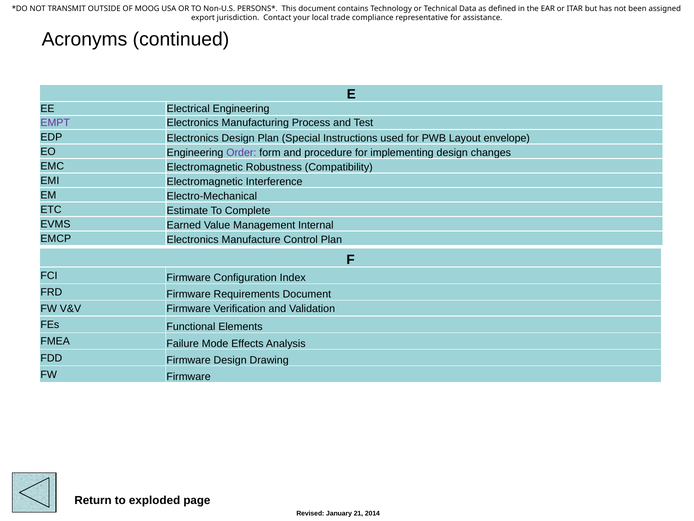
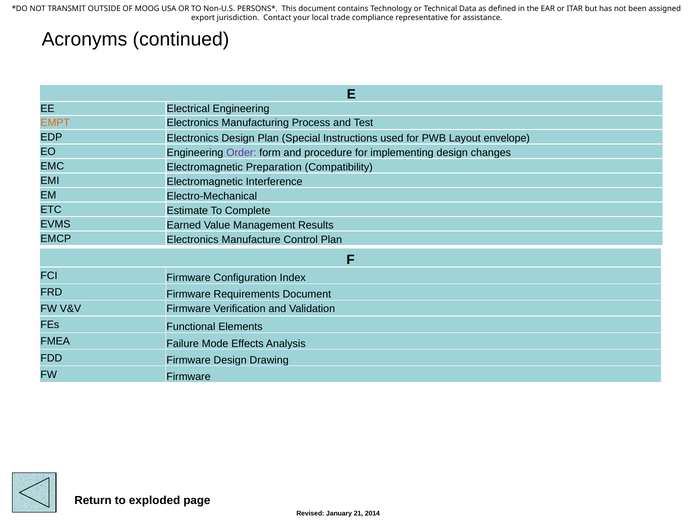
EMPT colour: purple -> orange (55, 123)
Robustness: Robustness -> Preparation (274, 167)
Internal: Internal -> Results (316, 225)
